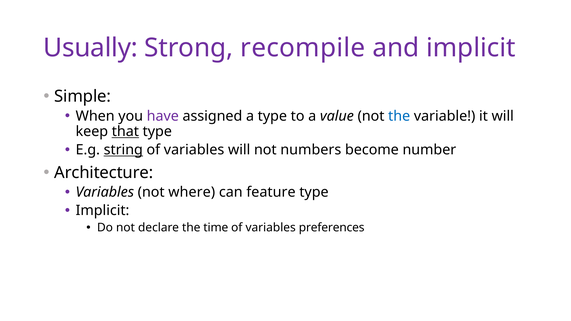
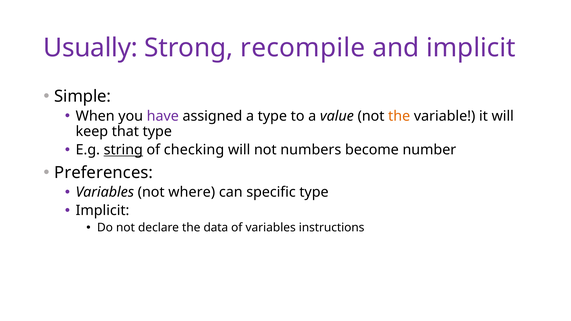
the colour: blue -> orange (399, 116)
that underline: present -> none (125, 132)
variables: variables -> checking (194, 150)
Architecture: Architecture -> Preferences (104, 173)
feature: feature -> specific (271, 192)
time: time -> data (216, 228)
preferences: preferences -> instructions (332, 228)
